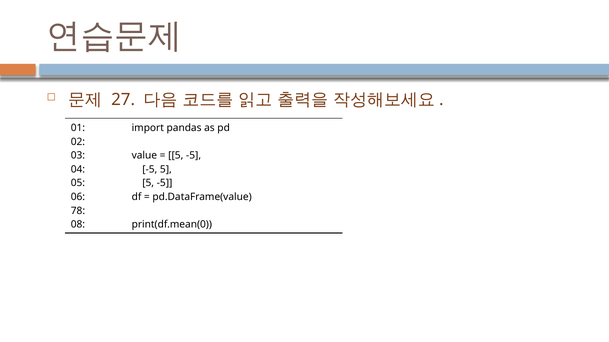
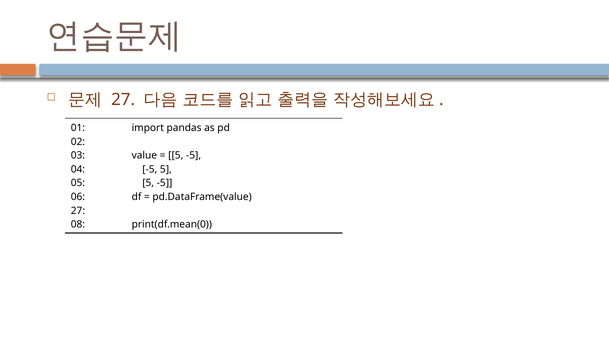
78: 78 -> 27 (78, 211)
